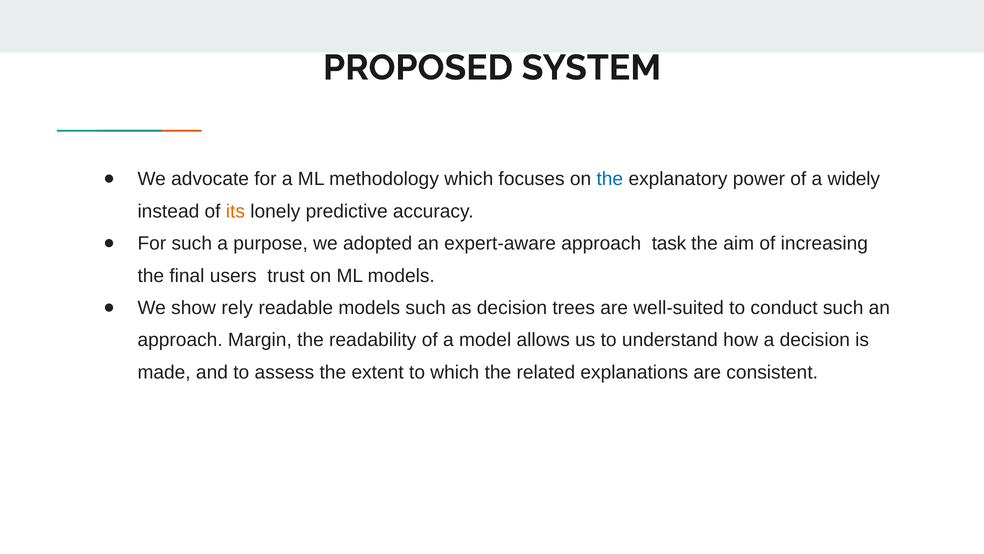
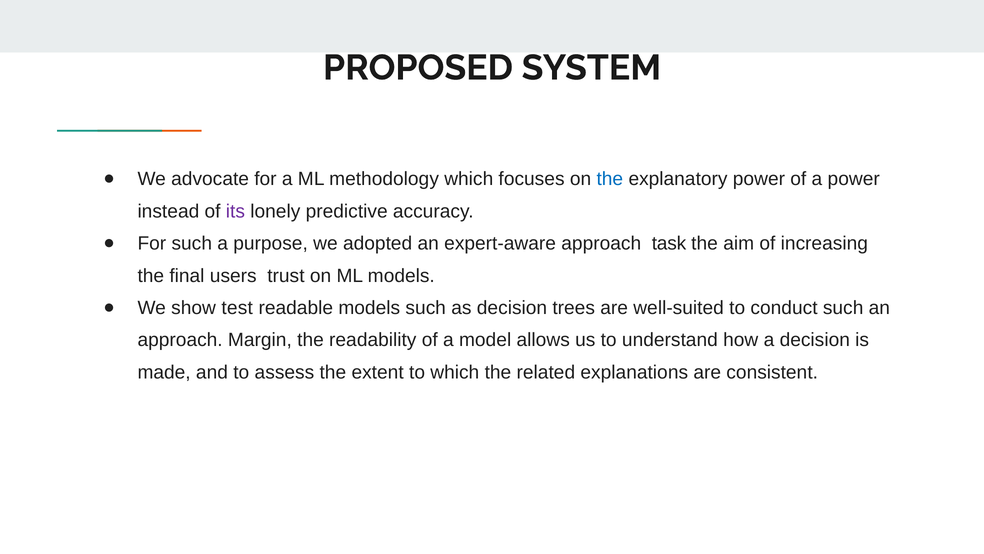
a widely: widely -> power (854, 179)
its colour: orange -> purple (235, 211)
rely: rely -> test (237, 308)
